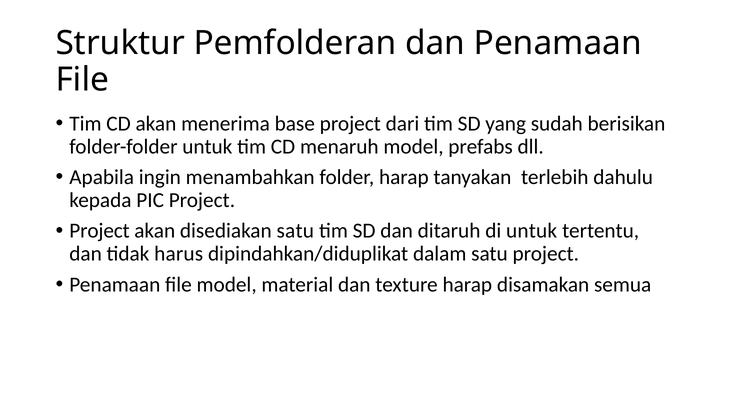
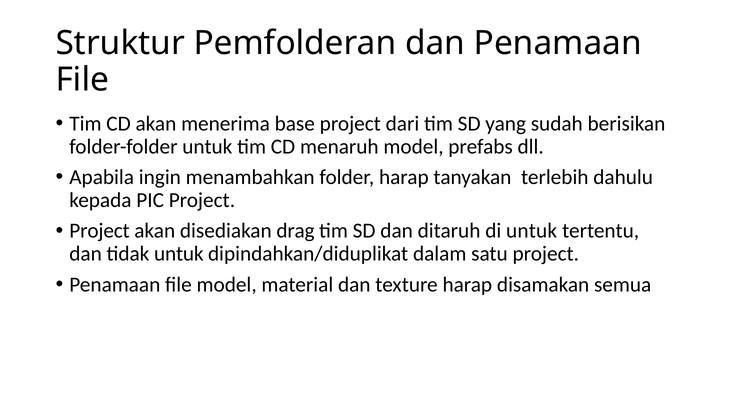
disediakan satu: satu -> drag (295, 231)
tidak harus: harus -> untuk (179, 254)
